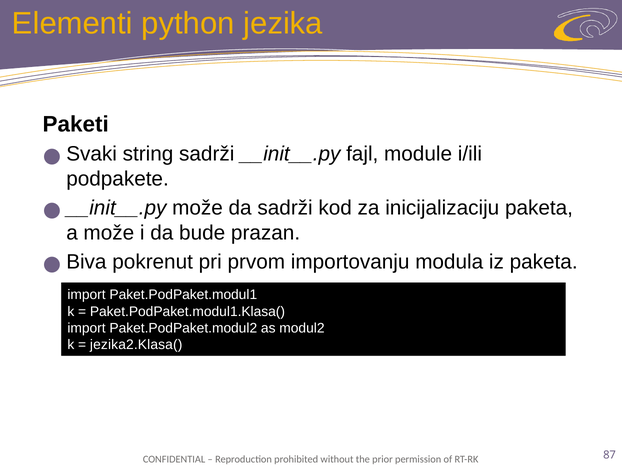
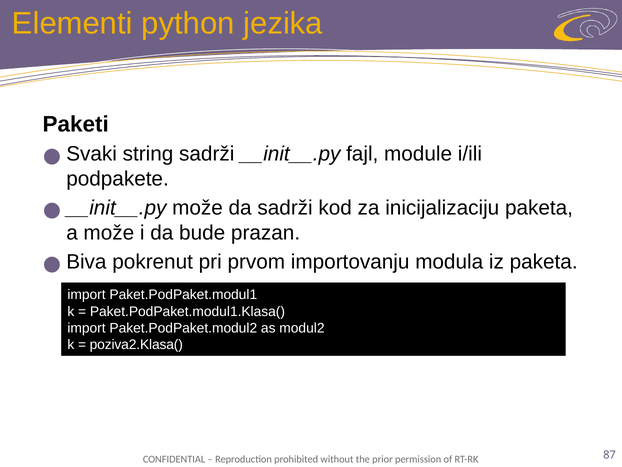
jezika2.Klasa(: jezika2.Klasa( -> poziva2.Klasa( (136, 344)
